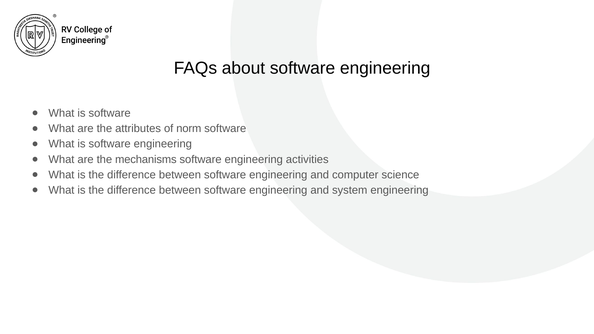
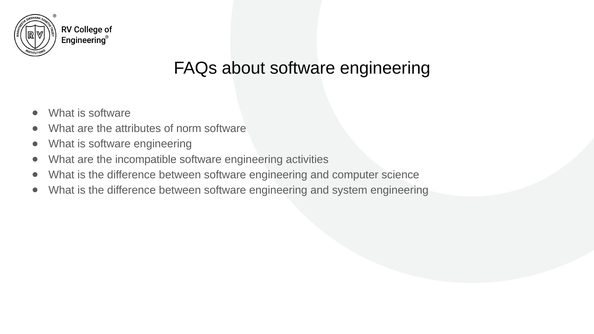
mechanisms: mechanisms -> incompatible (146, 159)
